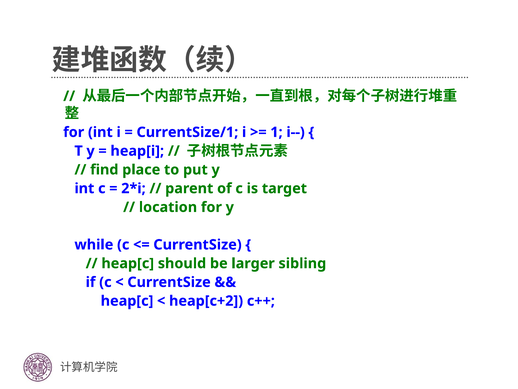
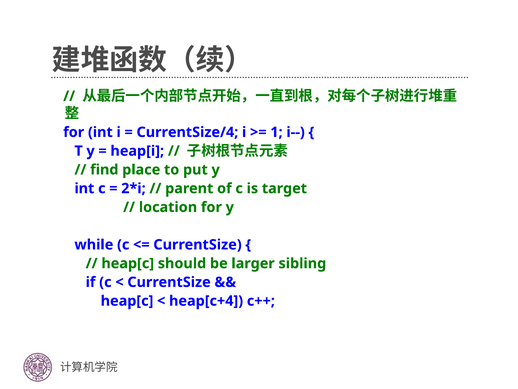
CurrentSize/1: CurrentSize/1 -> CurrentSize/4 (187, 132)
heap[c+2: heap[c+2 -> heap[c+4 (206, 301)
